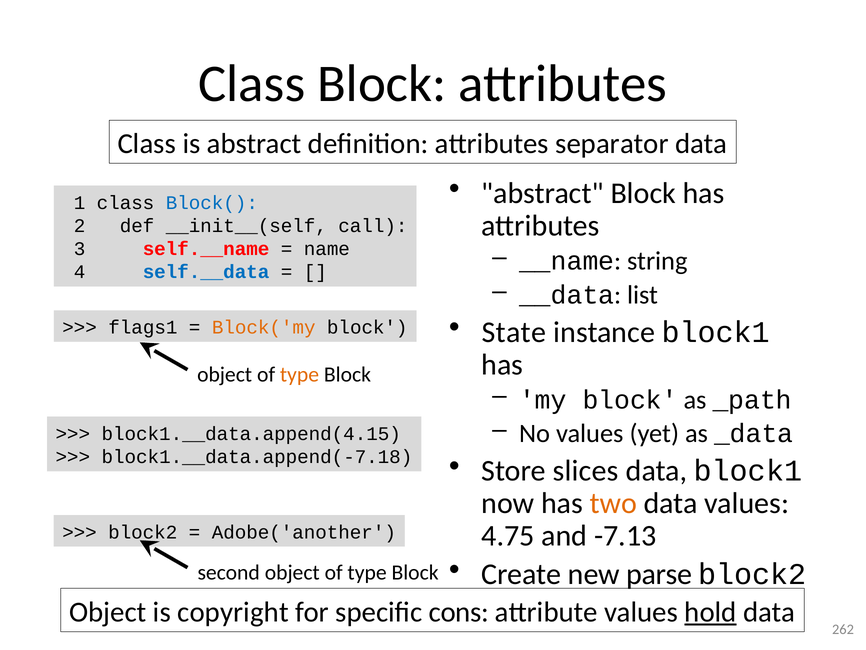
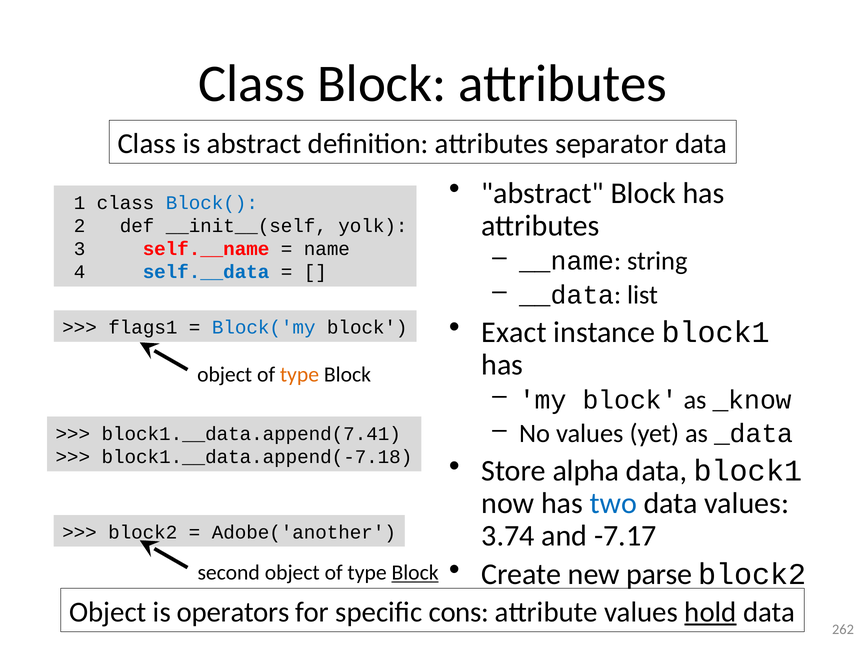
call: call -> yolk (373, 226)
State: State -> Exact (514, 332)
Block('my colour: orange -> blue (264, 327)
_path: _path -> _know (752, 400)
block1.__data.append(4.15: block1.__data.append(4.15 -> block1.__data.append(7.41 (251, 433)
slices: slices -> alpha (586, 470)
two colour: orange -> blue (613, 503)
4.75: 4.75 -> 3.74 (508, 535)
-7.13: -7.13 -> -7.17 (625, 535)
Block underline: none -> present (415, 572)
copyright: copyright -> operators (233, 612)
